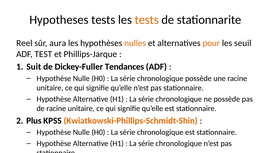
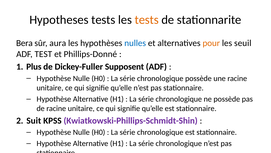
Reel: Reel -> Bera (24, 43)
nulles colour: orange -> blue (135, 43)
Phillips-Jarque: Phillips-Jarque -> Phillips-Donné (90, 54)
Suit: Suit -> Plus (34, 66)
Tendances: Tendances -> Supposent (124, 66)
Plus: Plus -> Suit (34, 120)
Kwiatkowski-Phillips-Schmidt-Shin colour: orange -> purple (131, 120)
